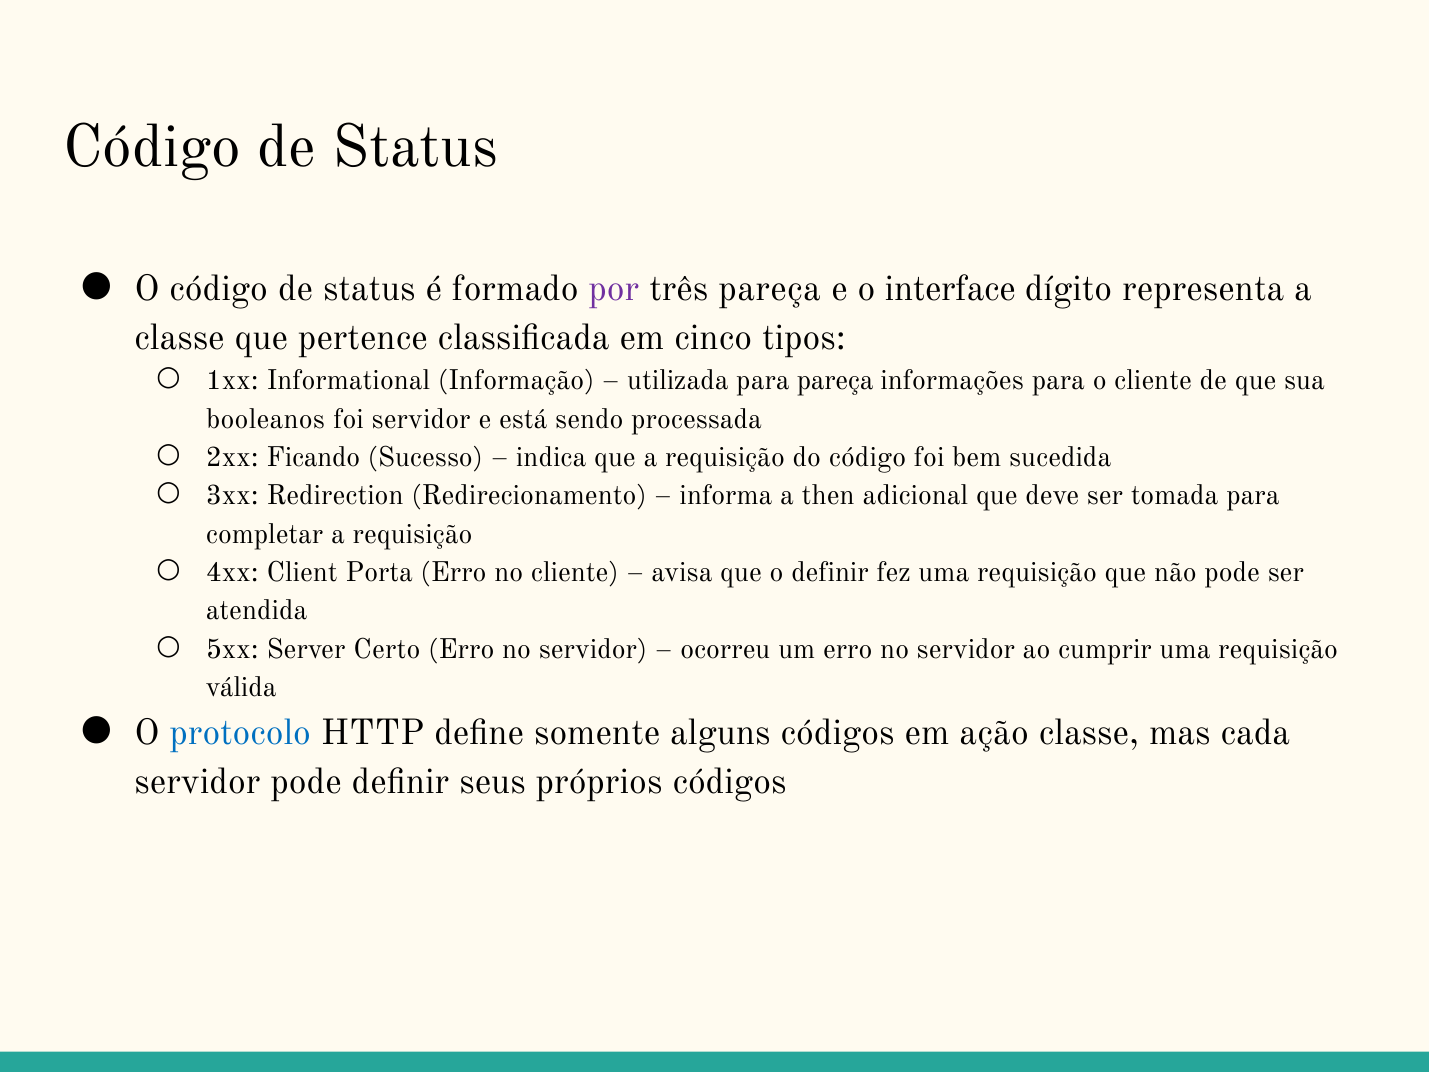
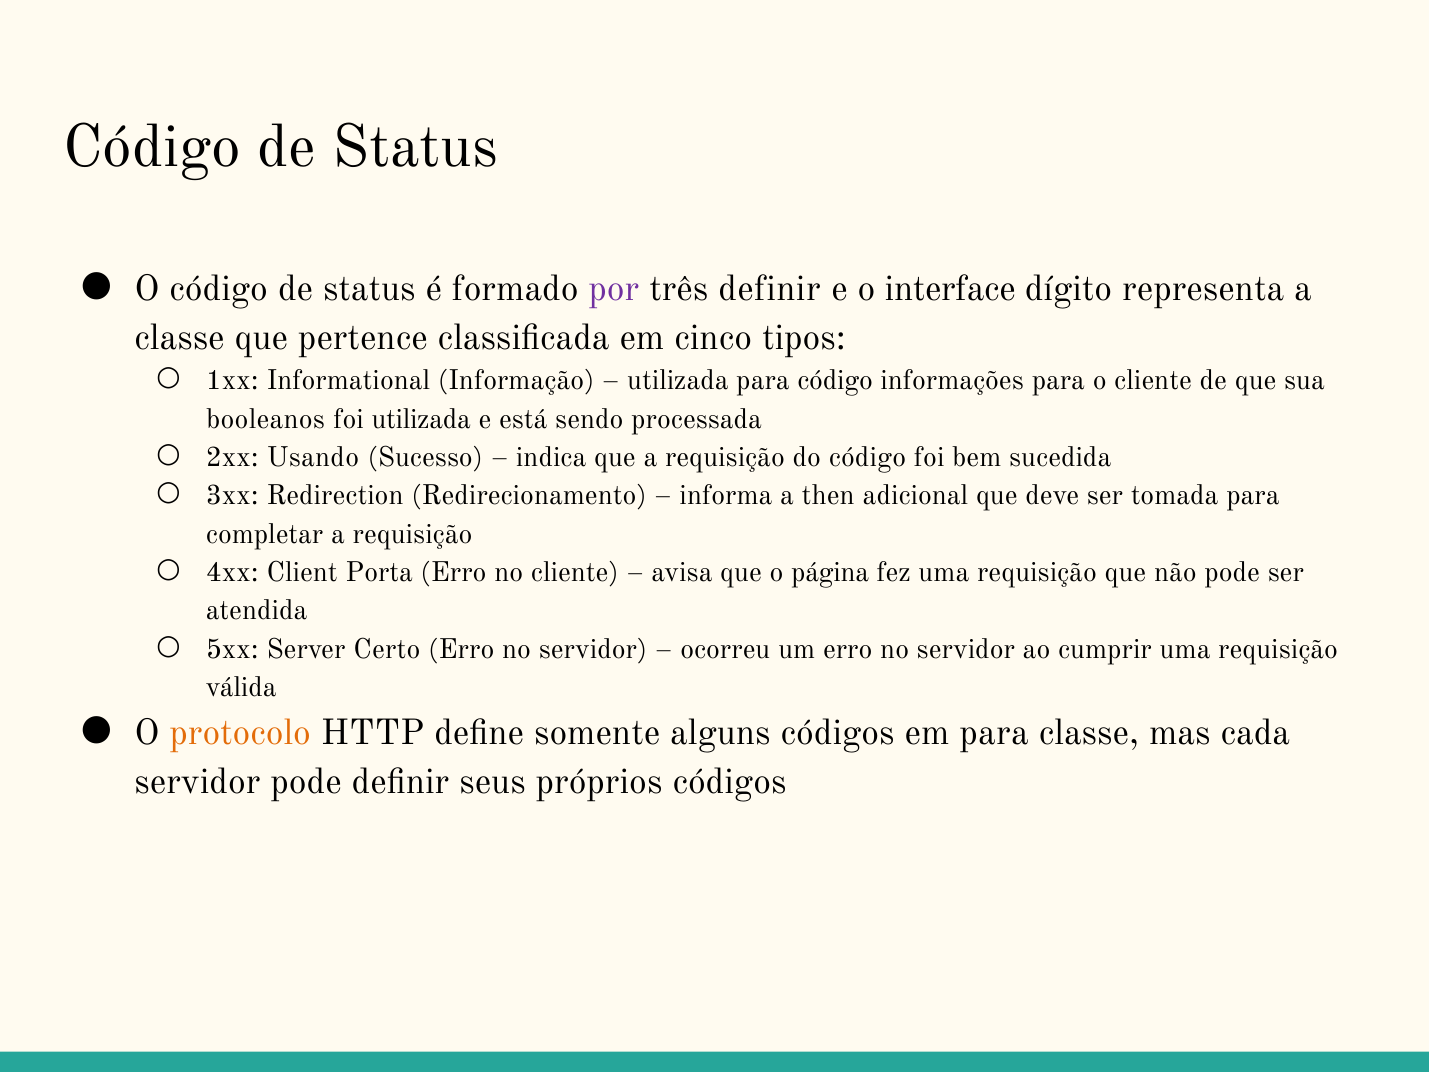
três pareça: pareça -> definir (770, 289)
para pareça: pareça -> código (835, 381)
foi servidor: servidor -> utilizada (421, 419)
Ficando: Ficando -> Usando (313, 457)
o definir: definir -> página (830, 572)
protocolo colour: blue -> orange (240, 732)
em ação: ação -> para (994, 732)
